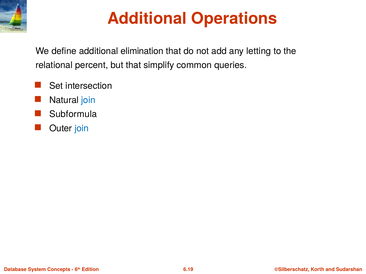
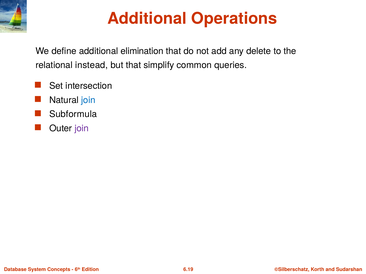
letting: letting -> delete (259, 51)
percent: percent -> instead (92, 65)
join colour: blue -> purple (82, 129)
